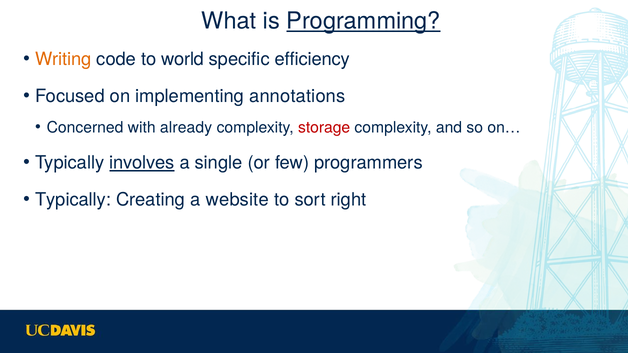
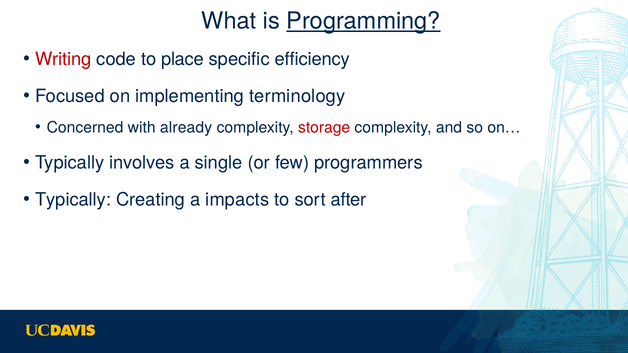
Writing colour: orange -> red (63, 59)
world: world -> place (183, 59)
annotations: annotations -> terminology (297, 96)
involves underline: present -> none (142, 163)
website: website -> impacts (237, 200)
right: right -> after (349, 200)
